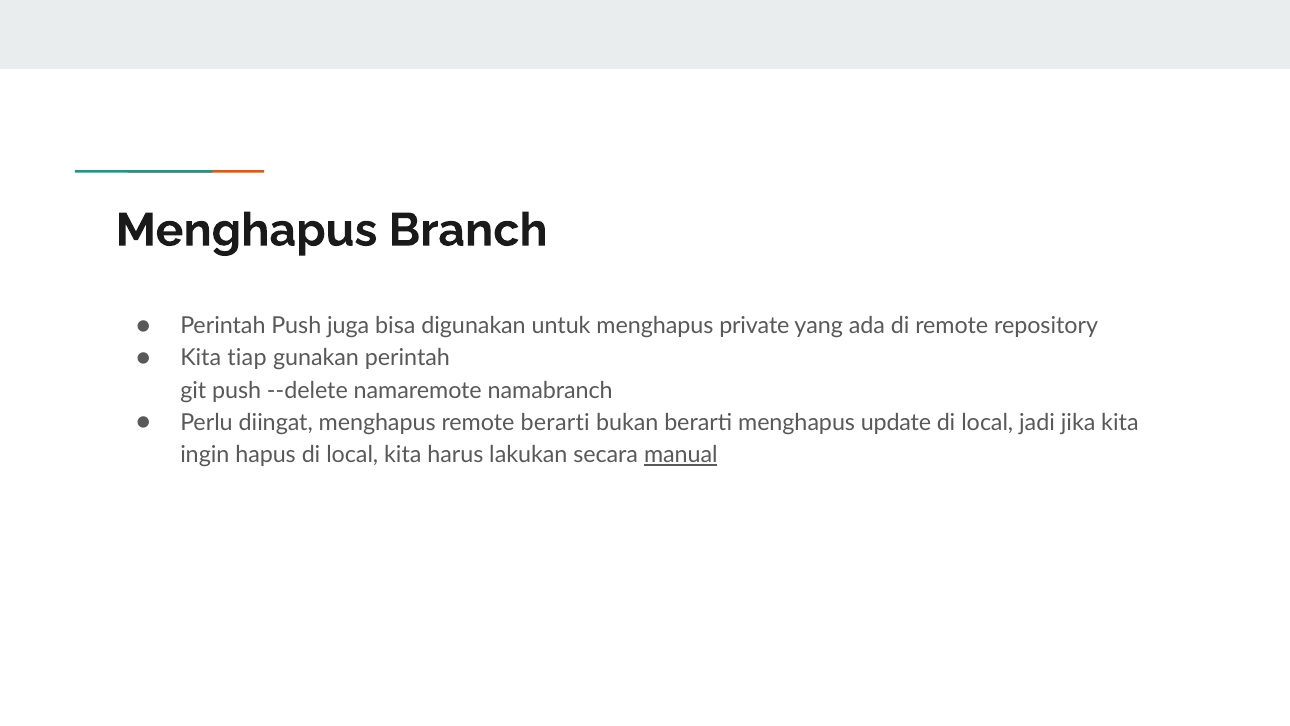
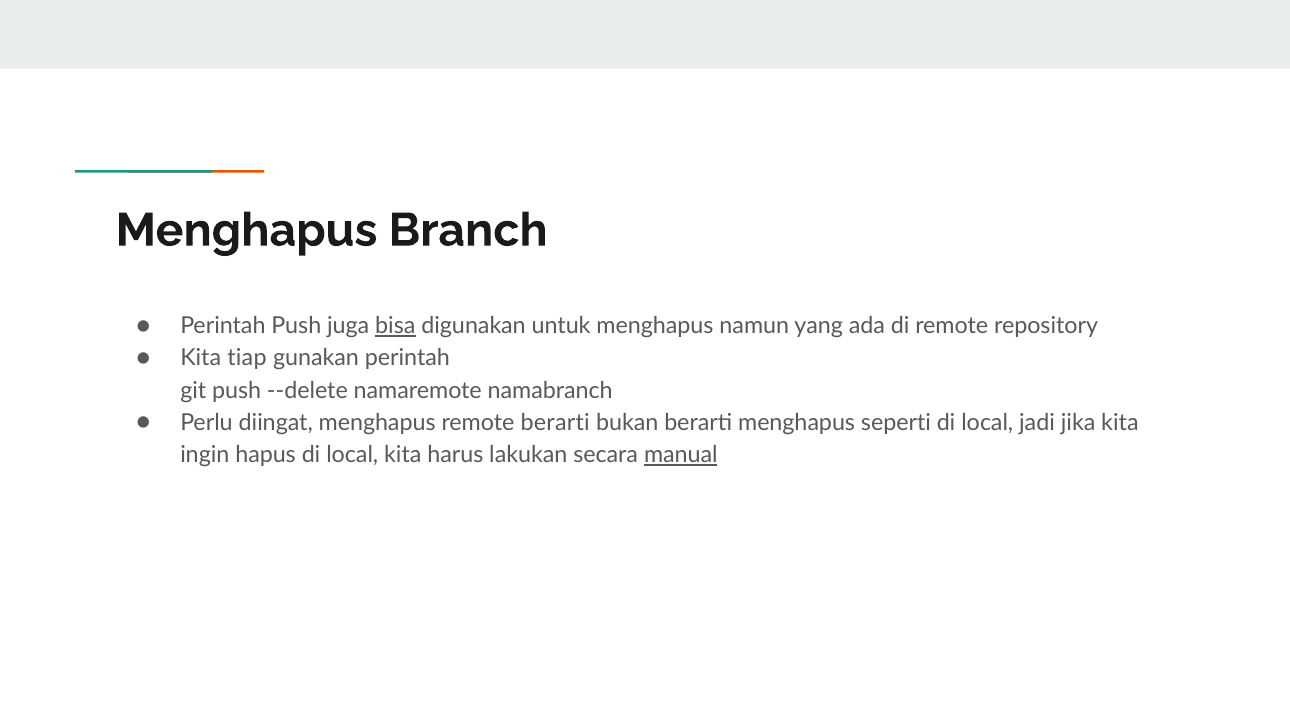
bisa underline: none -> present (395, 326)
private: private -> namun (754, 326)
update: update -> seperti (896, 422)
